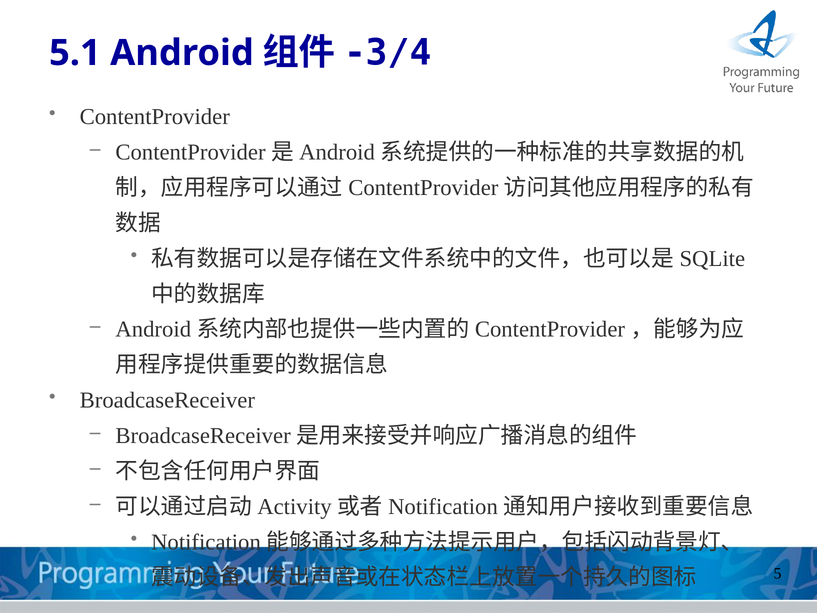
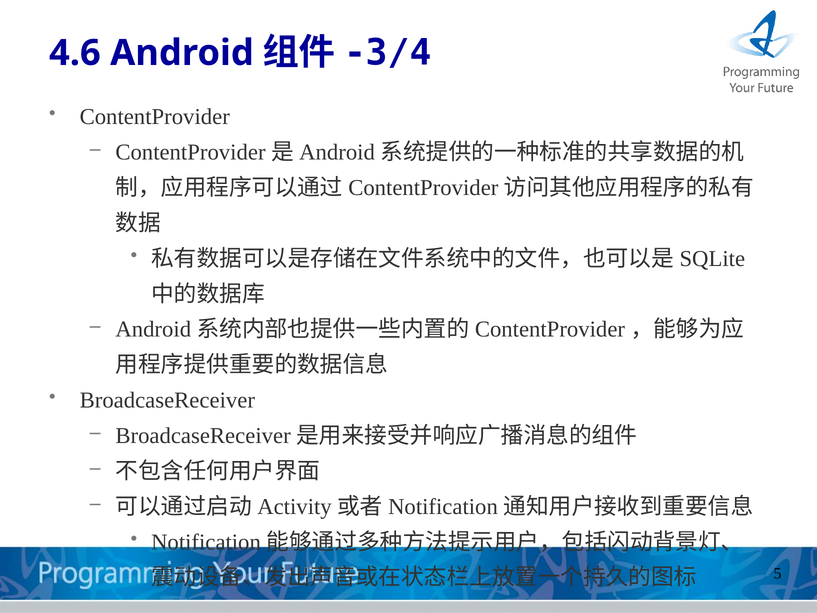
5.1: 5.1 -> 4.6 (75, 53)
